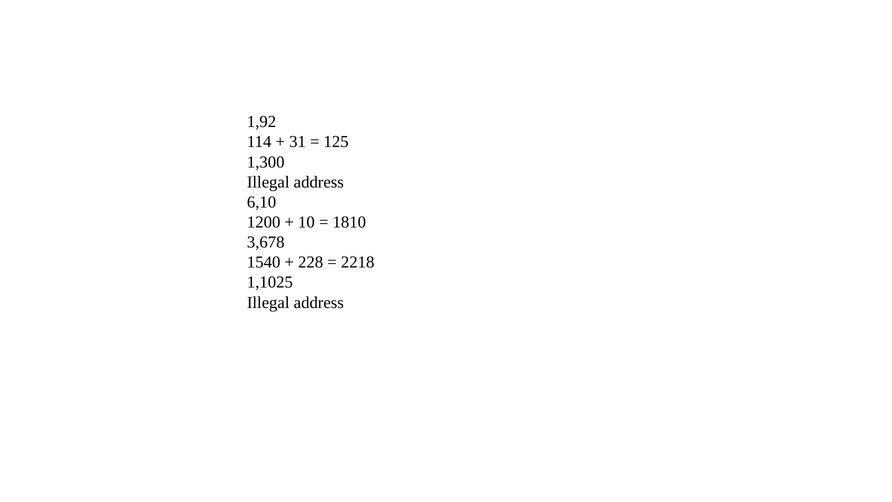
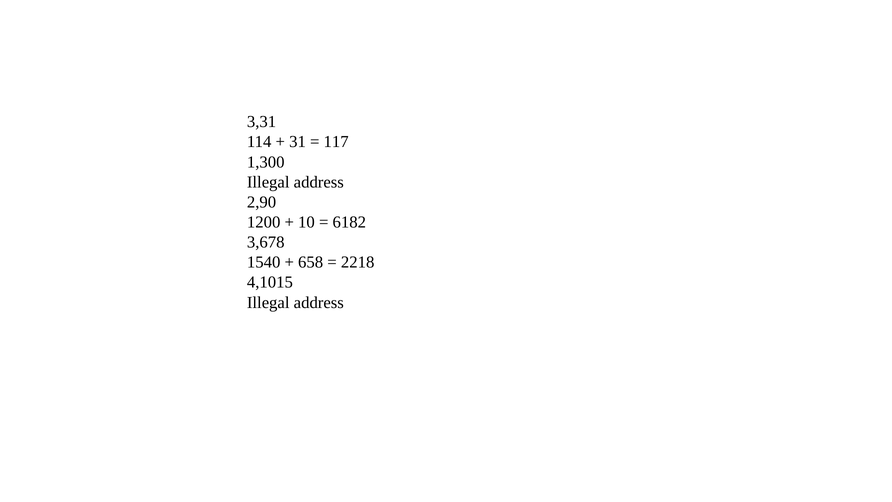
1,92: 1,92 -> 3,31 (262, 122)
125: 125 -> 117 (336, 142)
6,10: 6,10 -> 2,90 (262, 202)
1810: 1810 -> 6182 (349, 222)
228: 228 -> 658 (311, 262)
1,1025: 1,1025 -> 4,1015 (270, 282)
